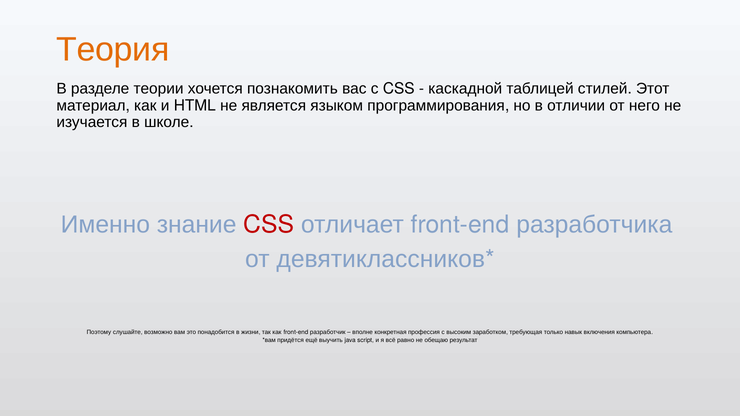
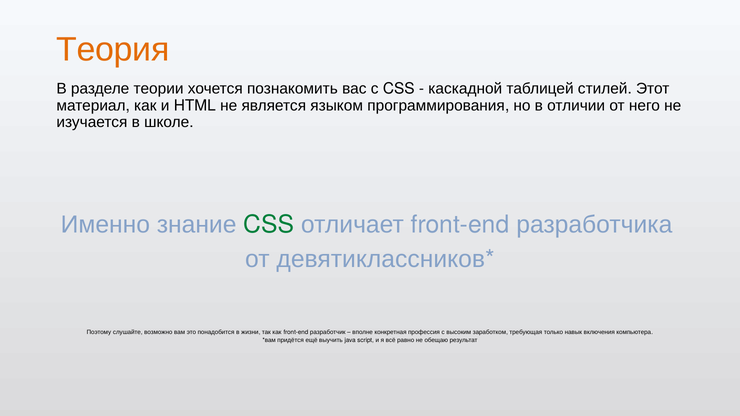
CSS colour: red -> green (269, 225)
